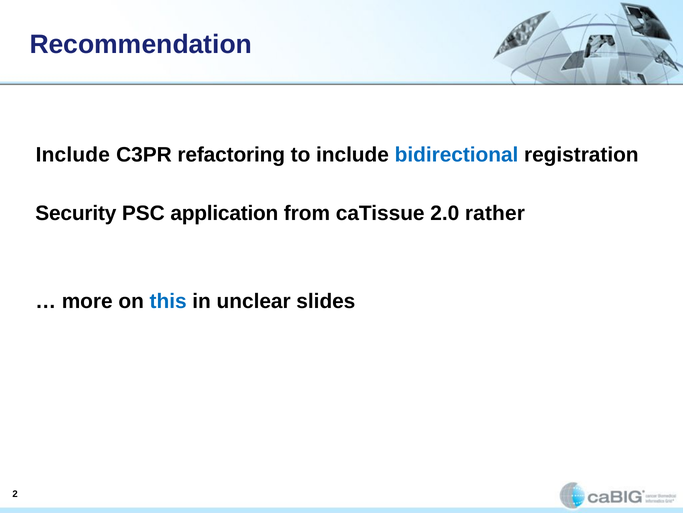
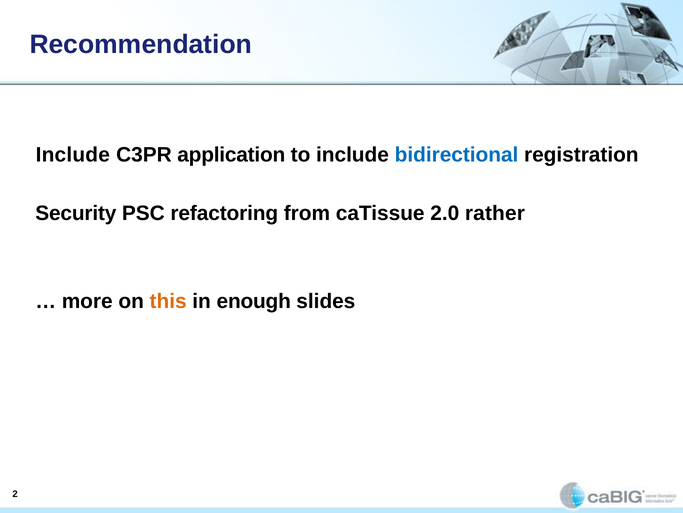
refactoring: refactoring -> application (231, 155)
application: application -> refactoring (224, 213)
this colour: blue -> orange (168, 301)
unclear: unclear -> enough (254, 301)
